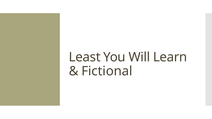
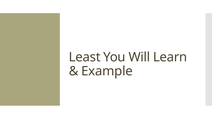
Fictional: Fictional -> Example (107, 71)
